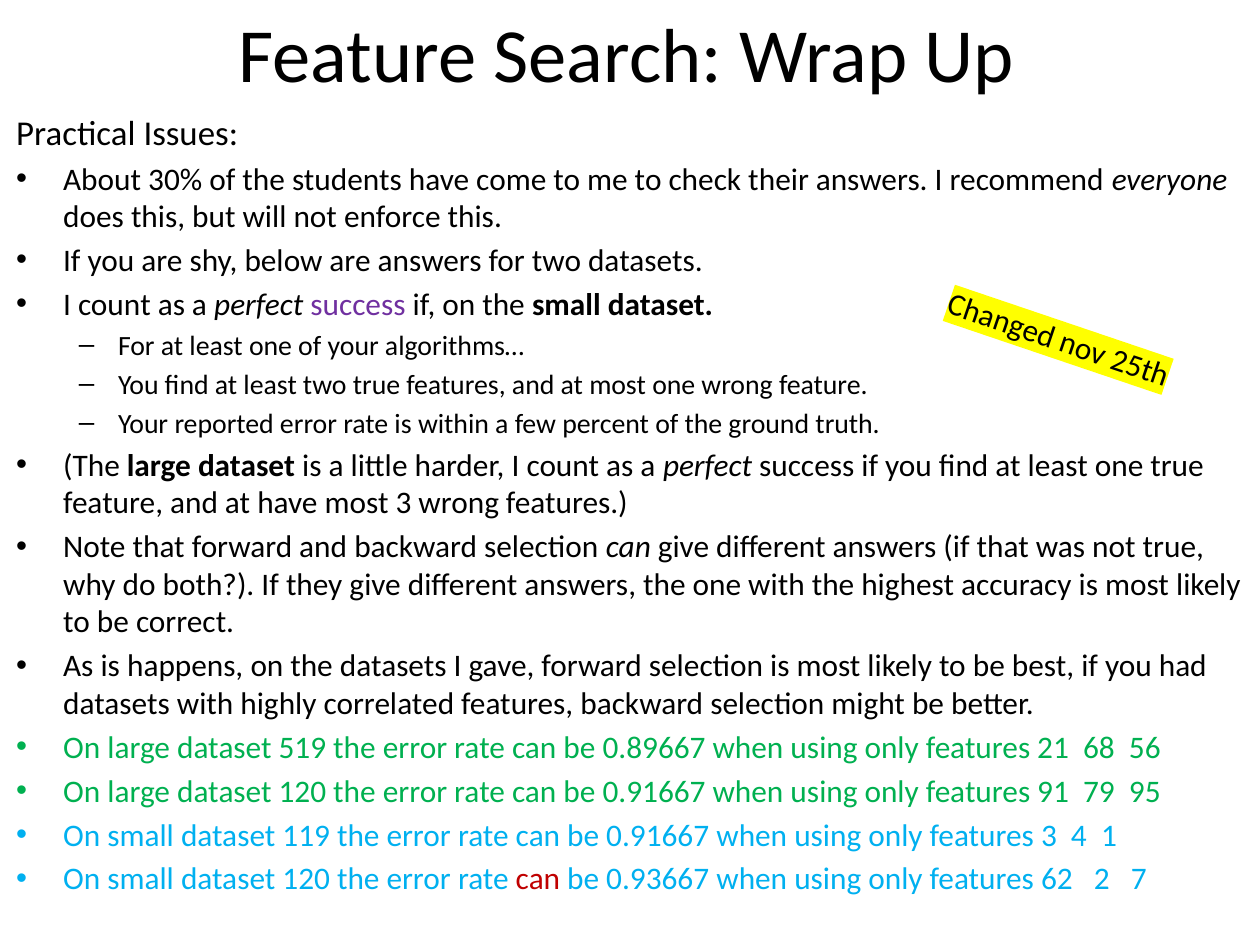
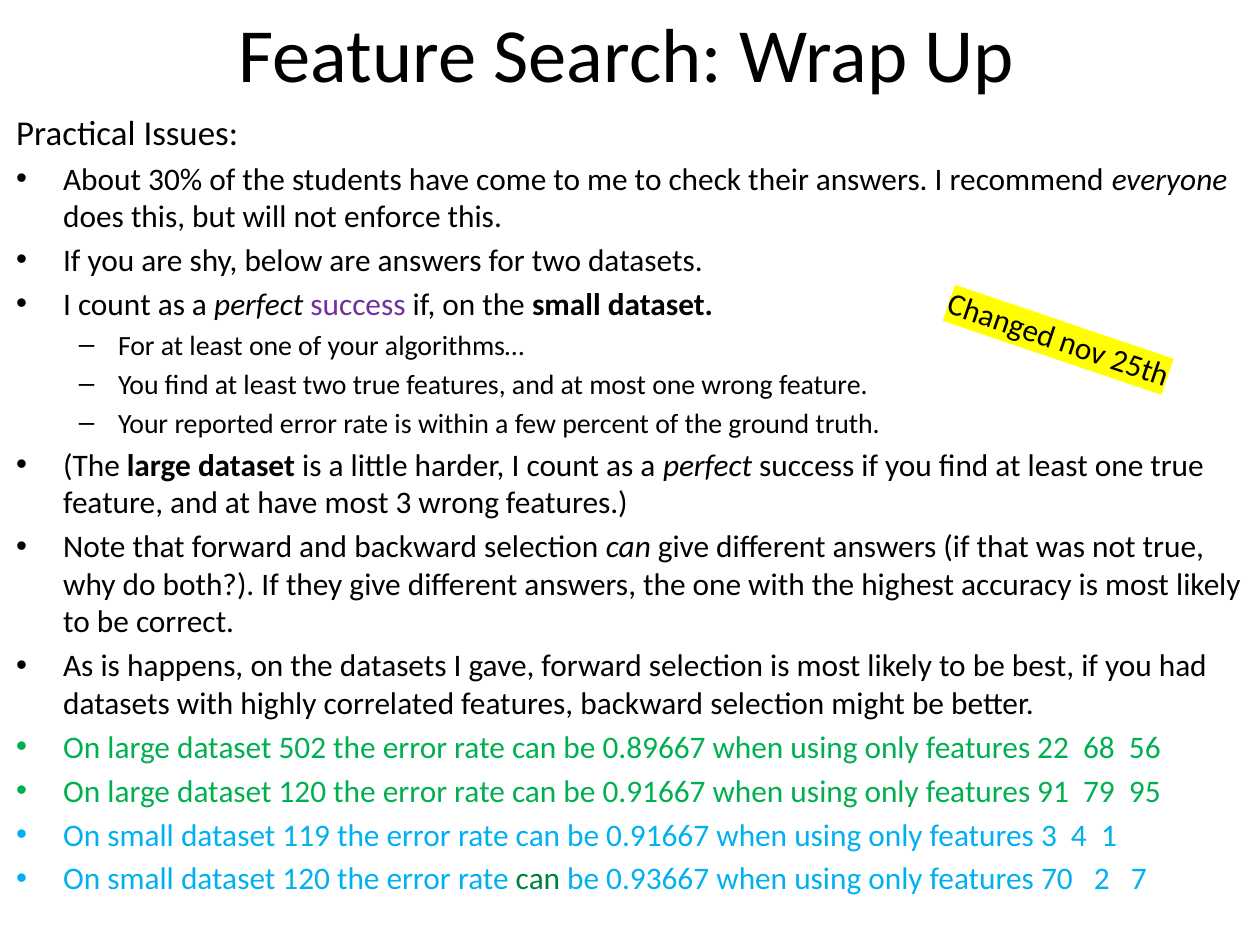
519: 519 -> 502 (302, 748)
21: 21 -> 22 (1053, 748)
can colour: red -> green (538, 879)
62: 62 -> 70 (1057, 879)
